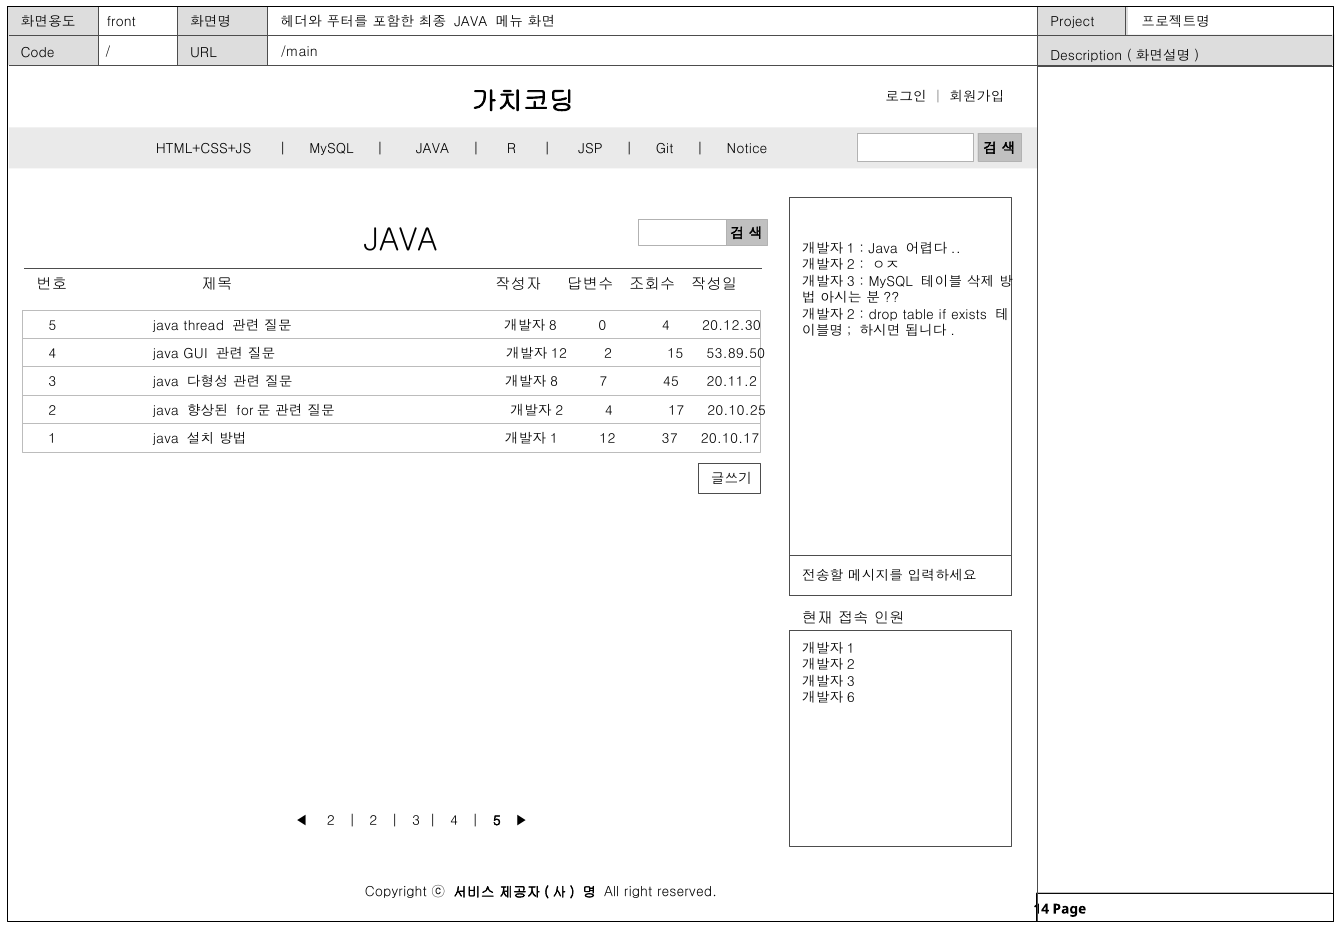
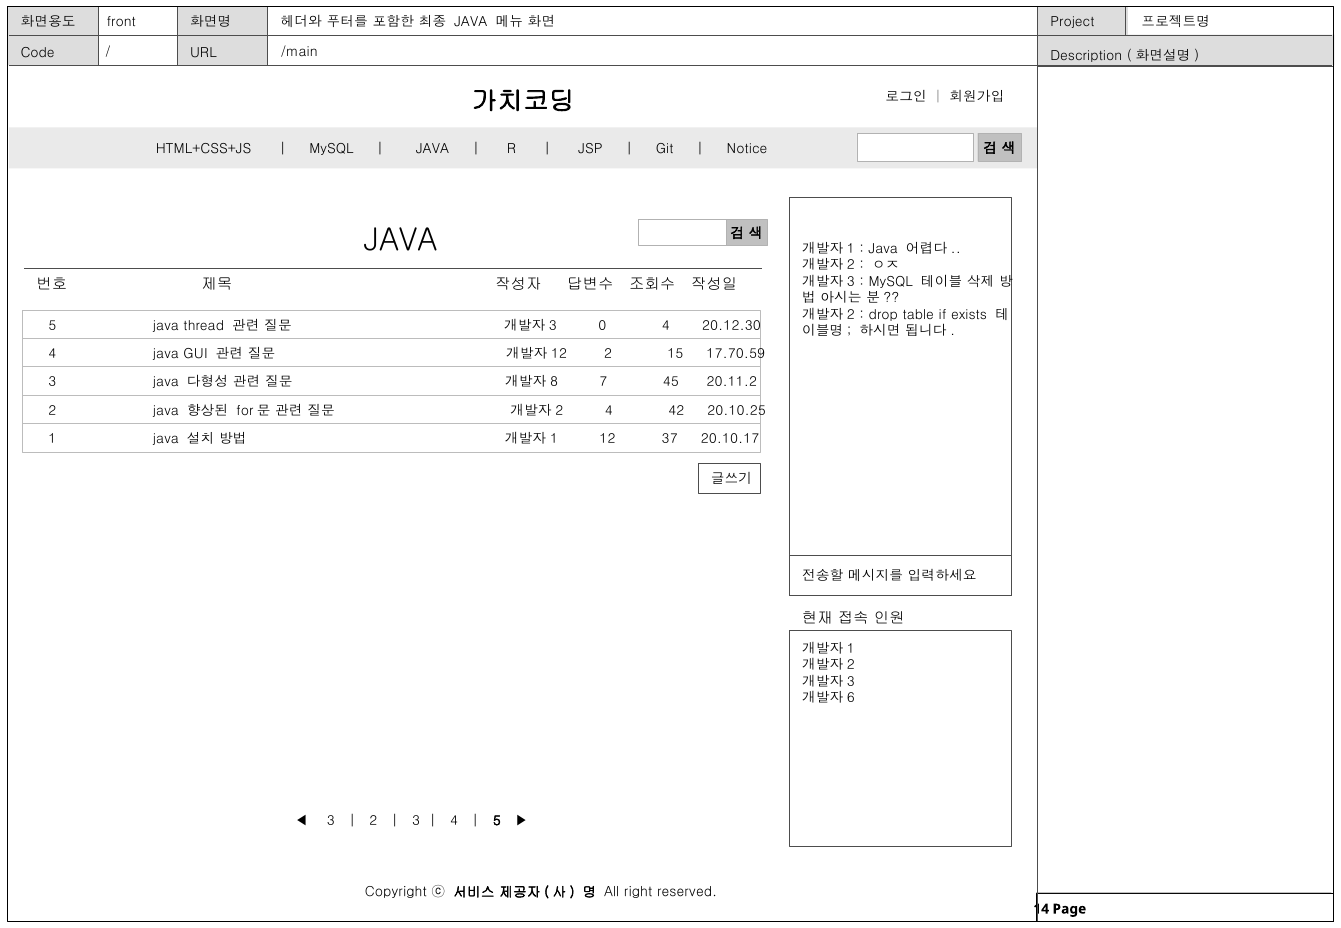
8: 8 -> 3 (553, 326)
53.89.50: 53.89.50 -> 17.70.59 (736, 354)
17: 17 -> 42 (676, 411)
2: 2 -> 3 (331, 821)
